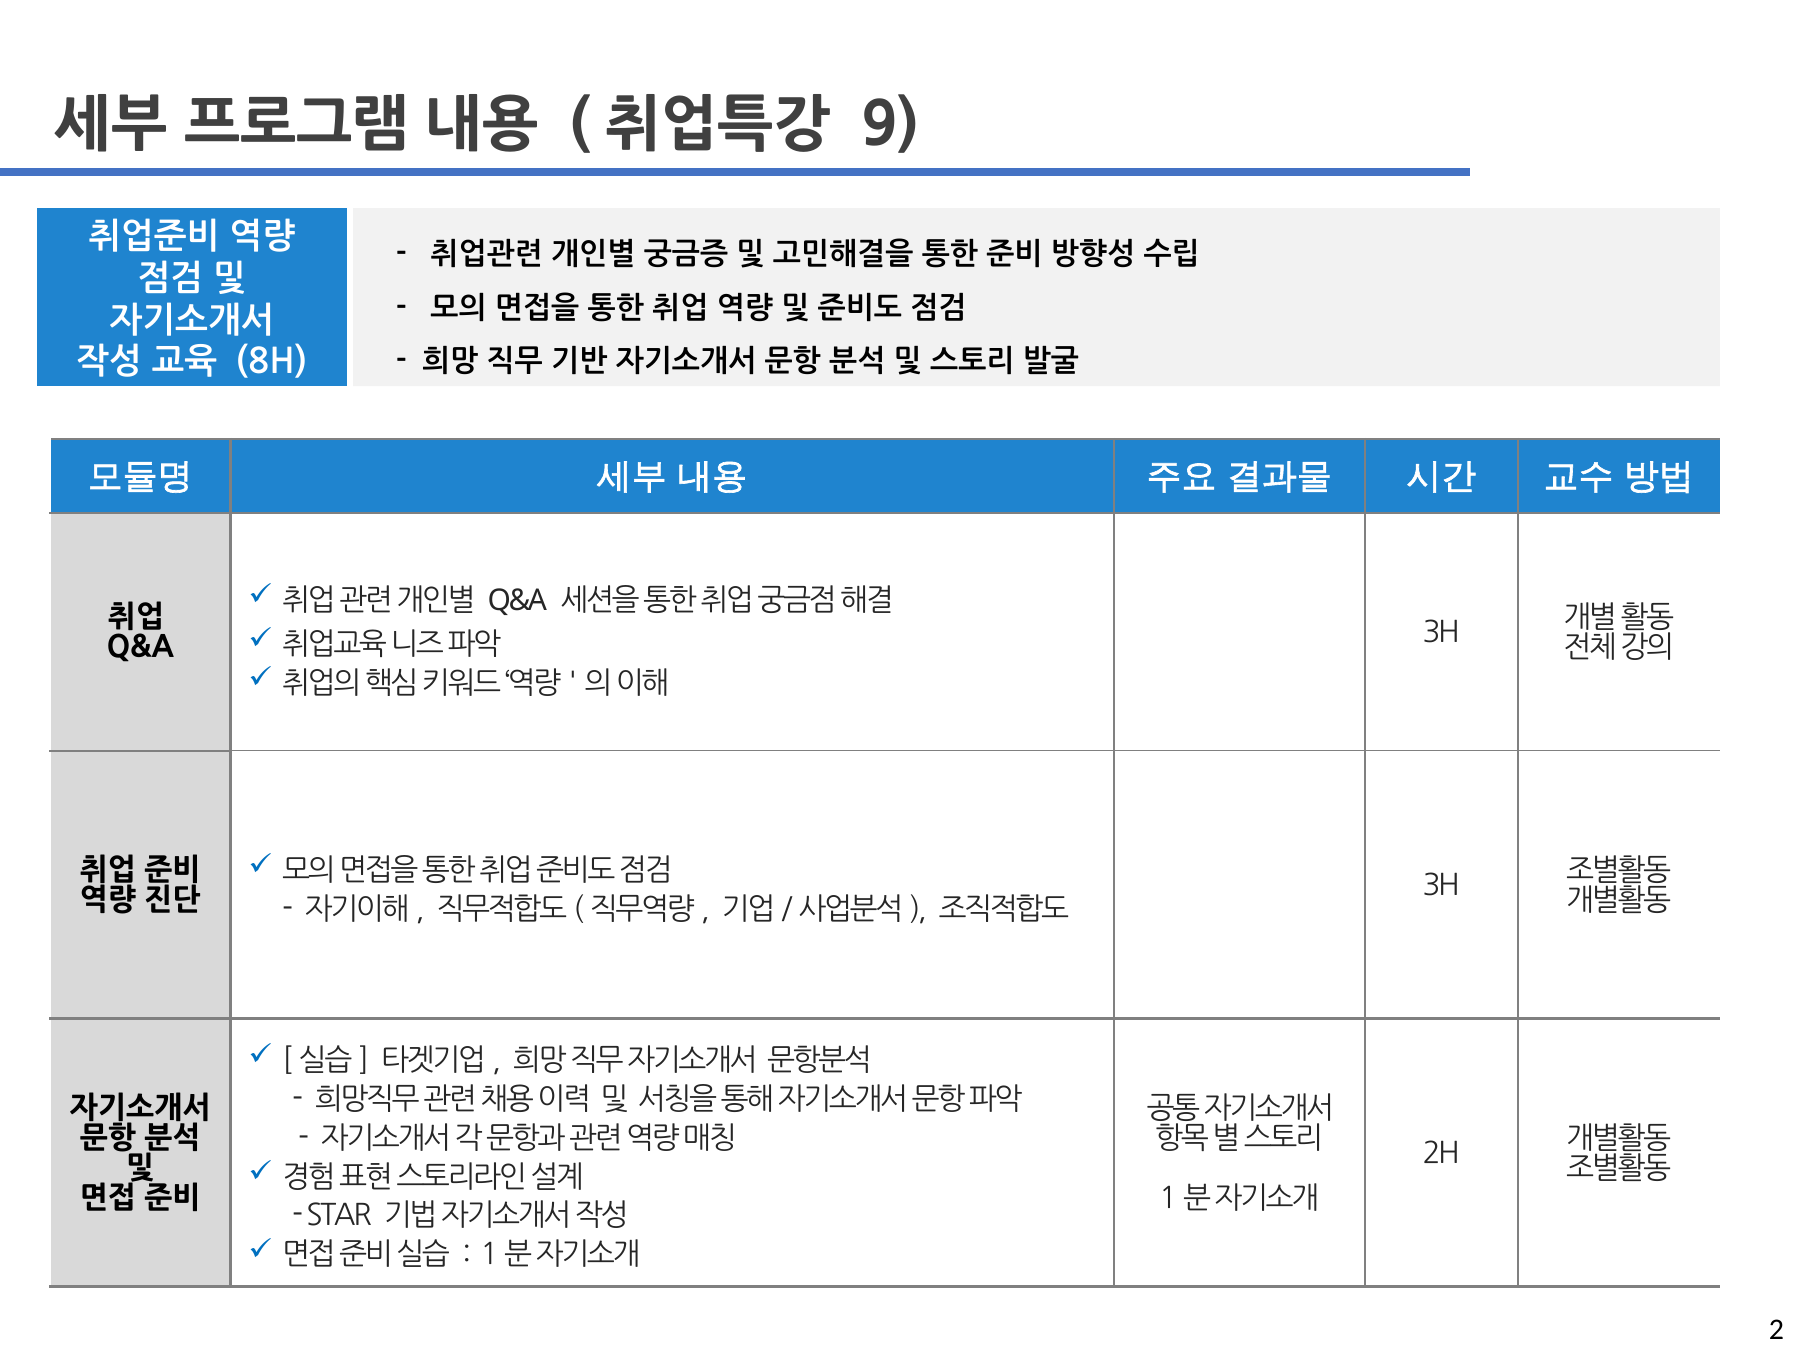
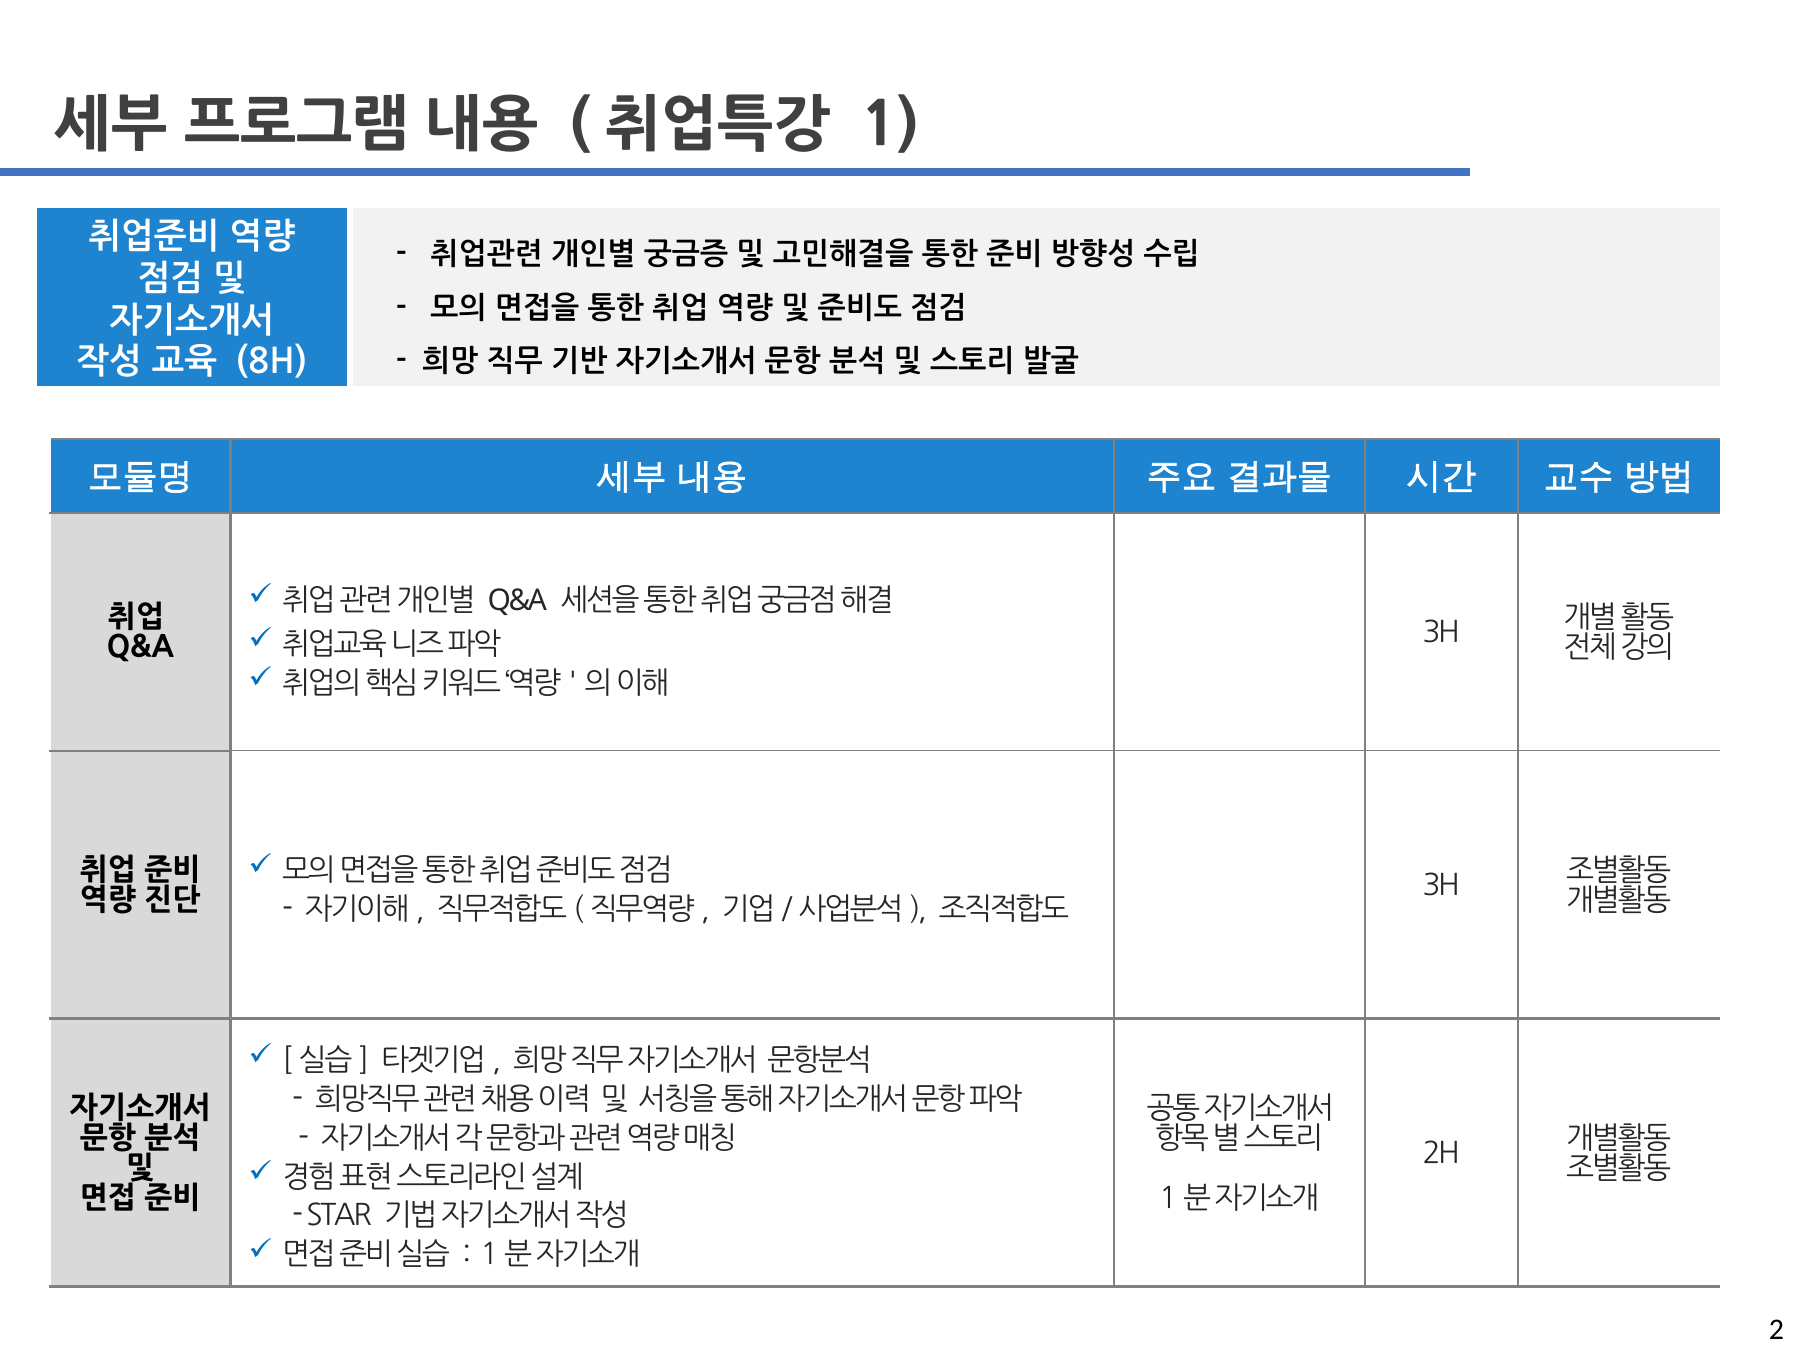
9: 9 -> 1 (890, 125)
